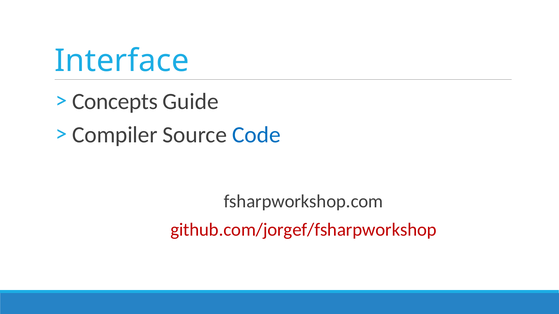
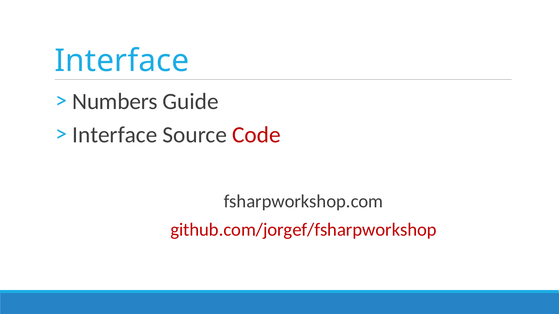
Concepts: Concepts -> Numbers (115, 102)
Compiler: Compiler -> Interface (115, 135)
Code colour: blue -> red (256, 135)
